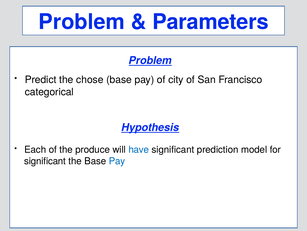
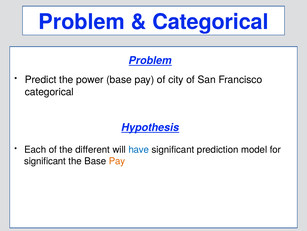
Parameters: Parameters -> Categorical (210, 22)
chose: chose -> power (90, 80)
produce: produce -> different (93, 149)
Pay colour: blue -> orange (117, 161)
